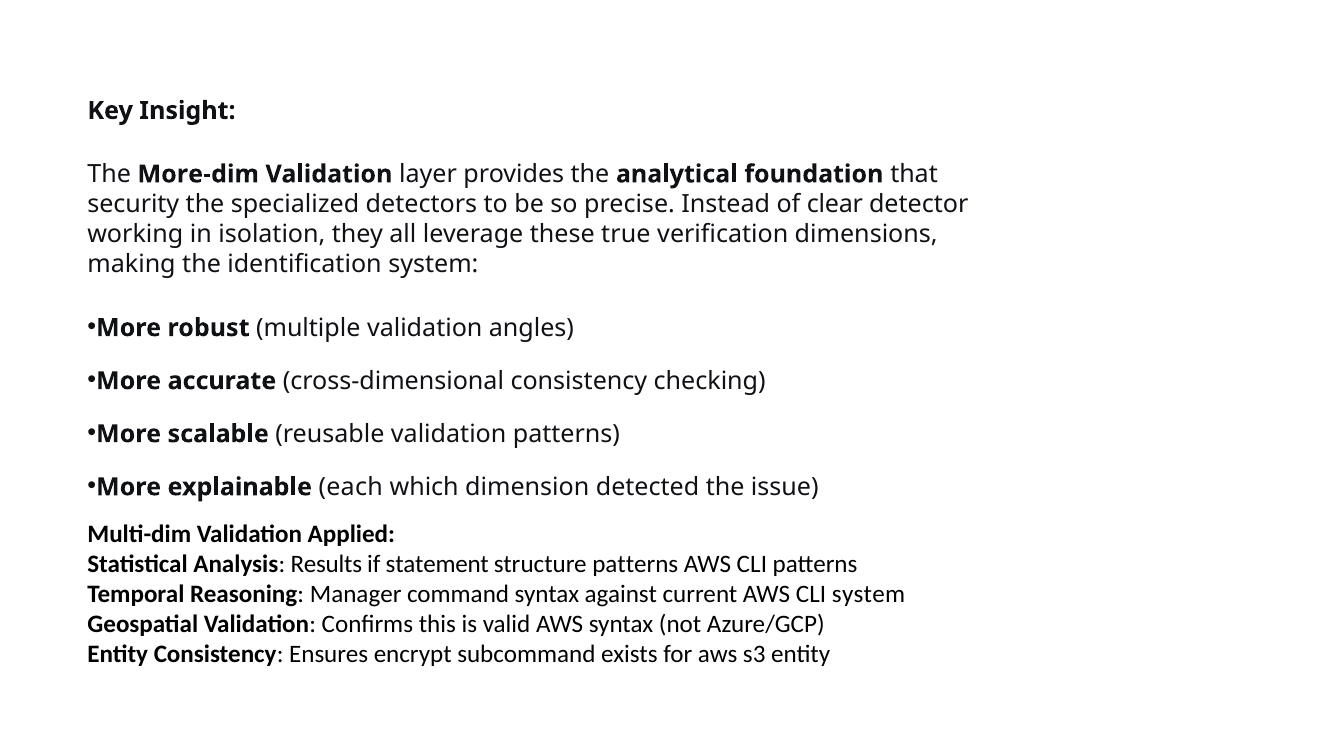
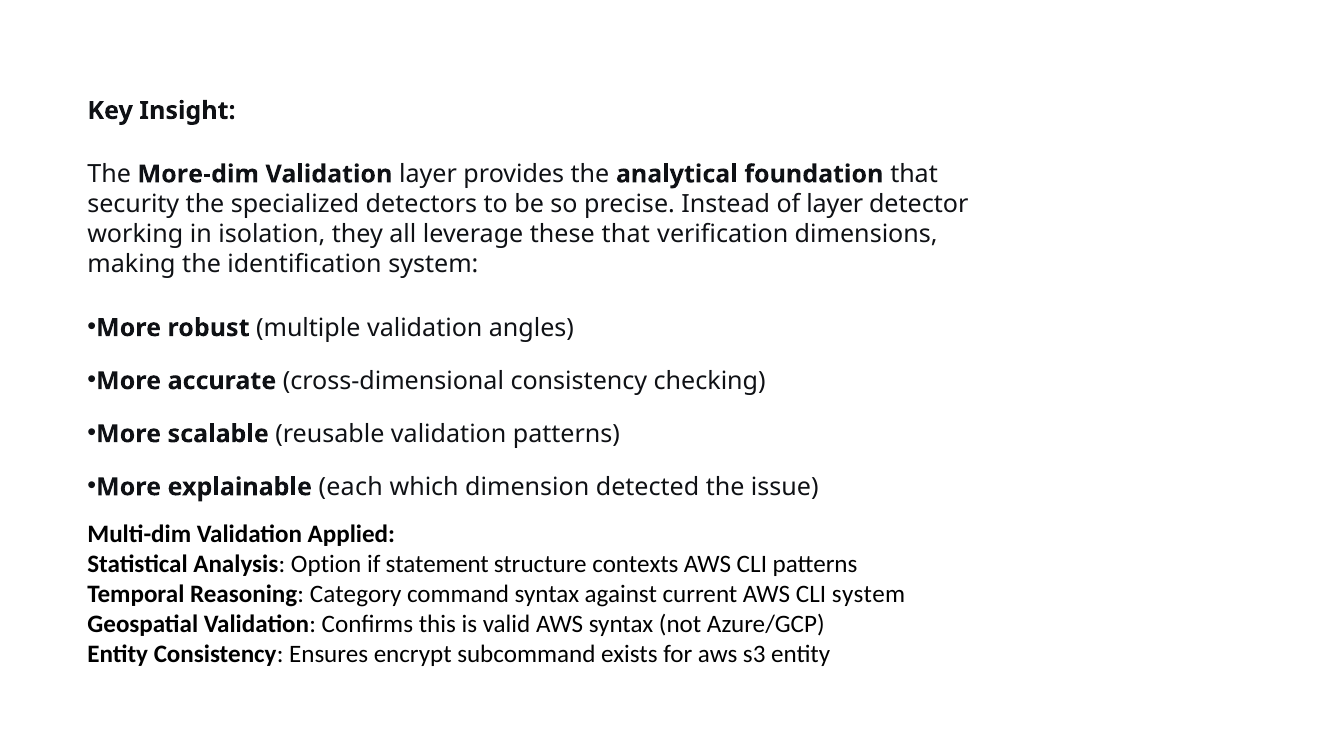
of clear: clear -> layer (835, 204)
these true: true -> that (626, 234)
Results: Results -> Option (326, 564)
structure patterns: patterns -> contexts (635, 564)
Manager: Manager -> Category (356, 594)
